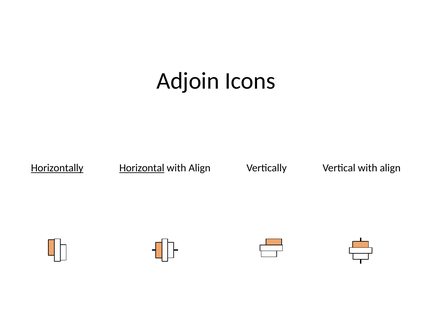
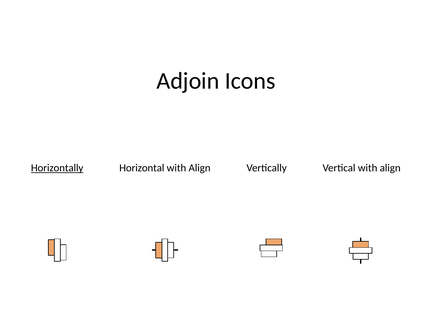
Horizontal underline: present -> none (142, 168)
